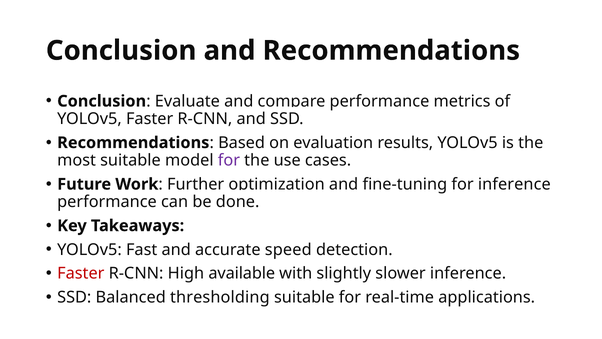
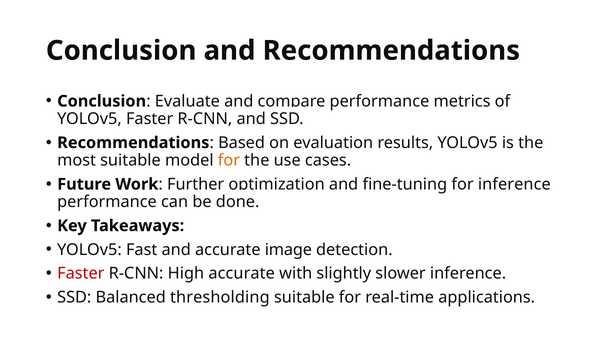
for colour: purple -> orange (229, 160)
speed: speed -> image (288, 249)
High available: available -> accurate (242, 273)
